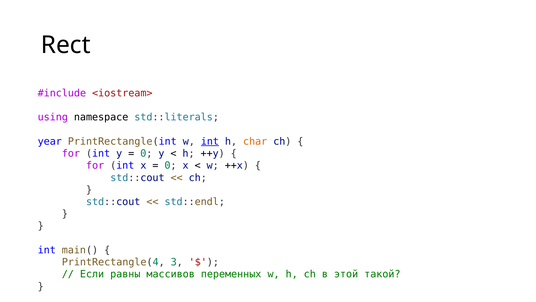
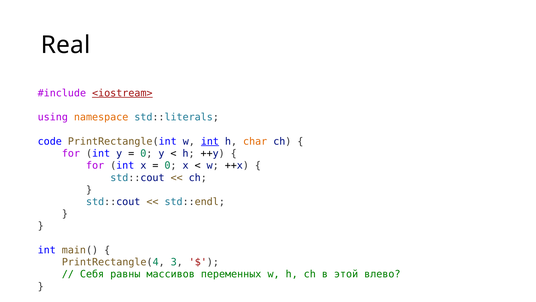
Rect: Rect -> Real (66, 45)
<iostream> underline: none -> present (122, 93)
namespace colour: black -> orange (101, 117)
year: year -> code (50, 141)
Если: Если -> Себя (92, 274)
такой: такой -> влево (382, 274)
